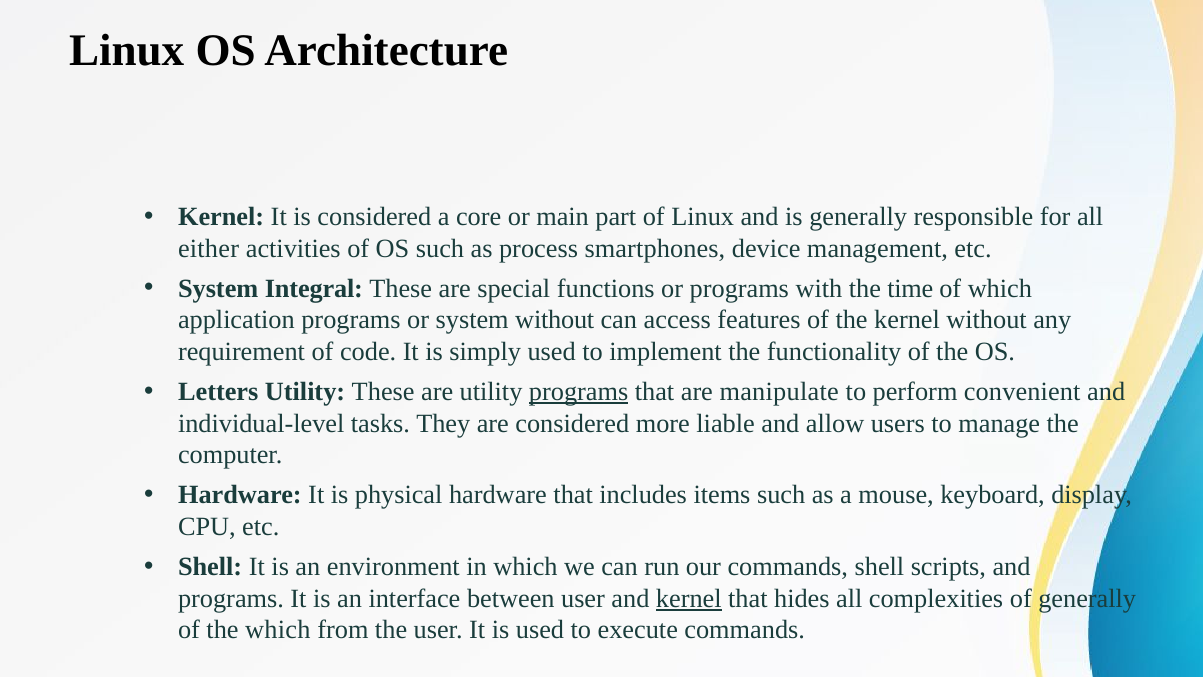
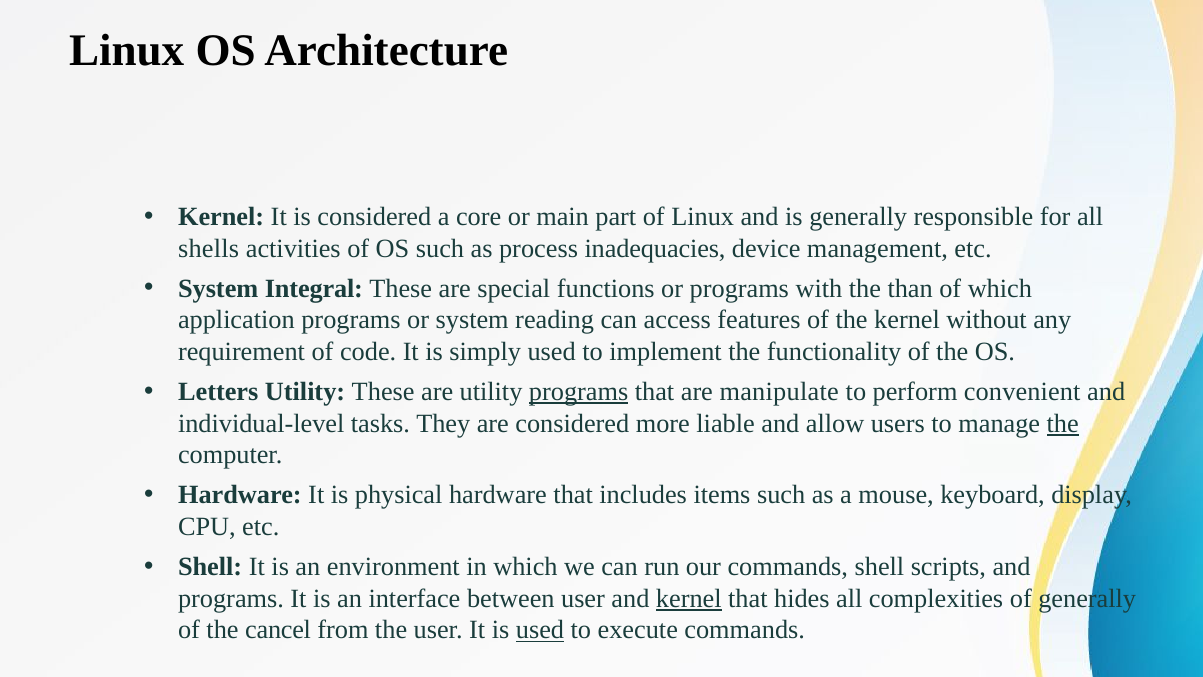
either: either -> shells (209, 248)
smartphones: smartphones -> inadequacies (655, 248)
time: time -> than (910, 289)
system without: without -> reading (555, 320)
the underline: none -> present (1063, 423)
the which: which -> cancel (278, 630)
used underline: none -> present (540, 630)
